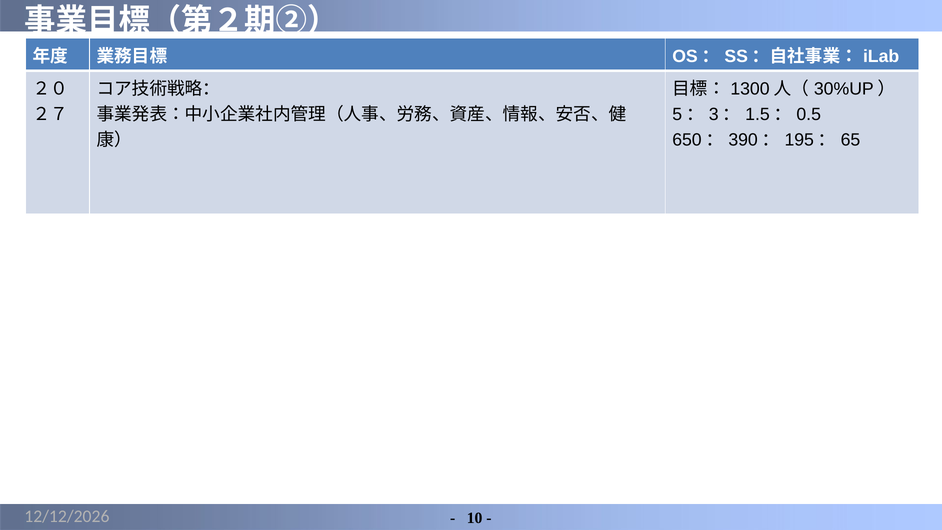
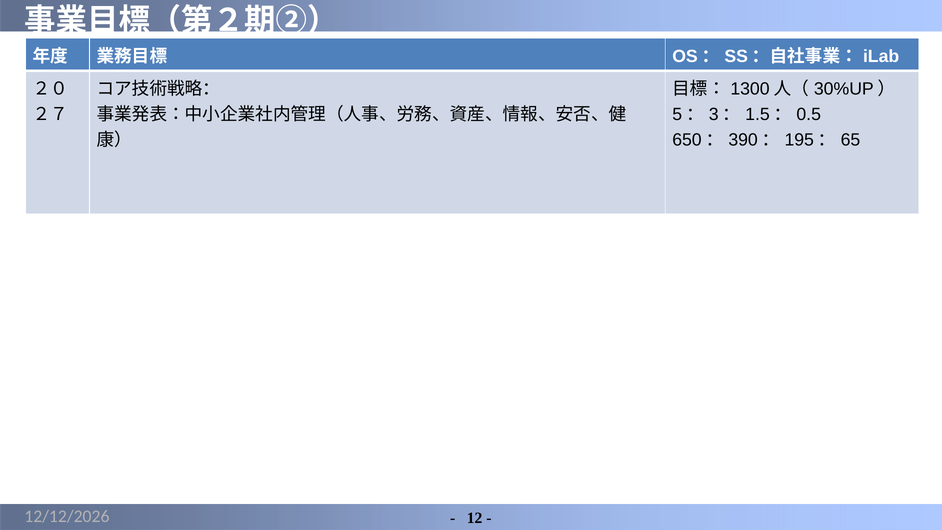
10: 10 -> 12 (475, 518)
